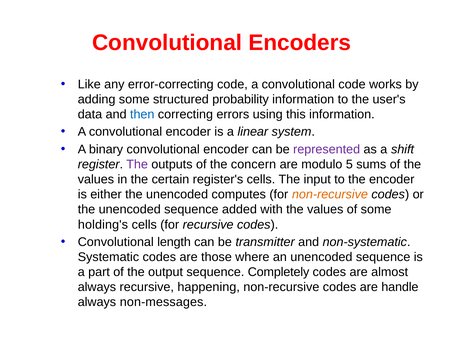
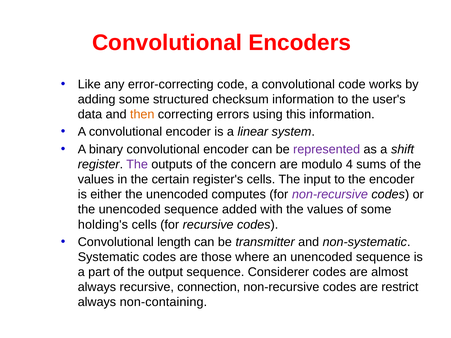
probability: probability -> checksum (240, 99)
then colour: blue -> orange (142, 114)
5: 5 -> 4 (349, 165)
non-recursive colour: orange -> purple (330, 195)
Completely: Completely -> Considerer (278, 272)
happening: happening -> connection (209, 287)
handle: handle -> restrict (400, 287)
non-messages: non-messages -> non-containing (163, 302)
